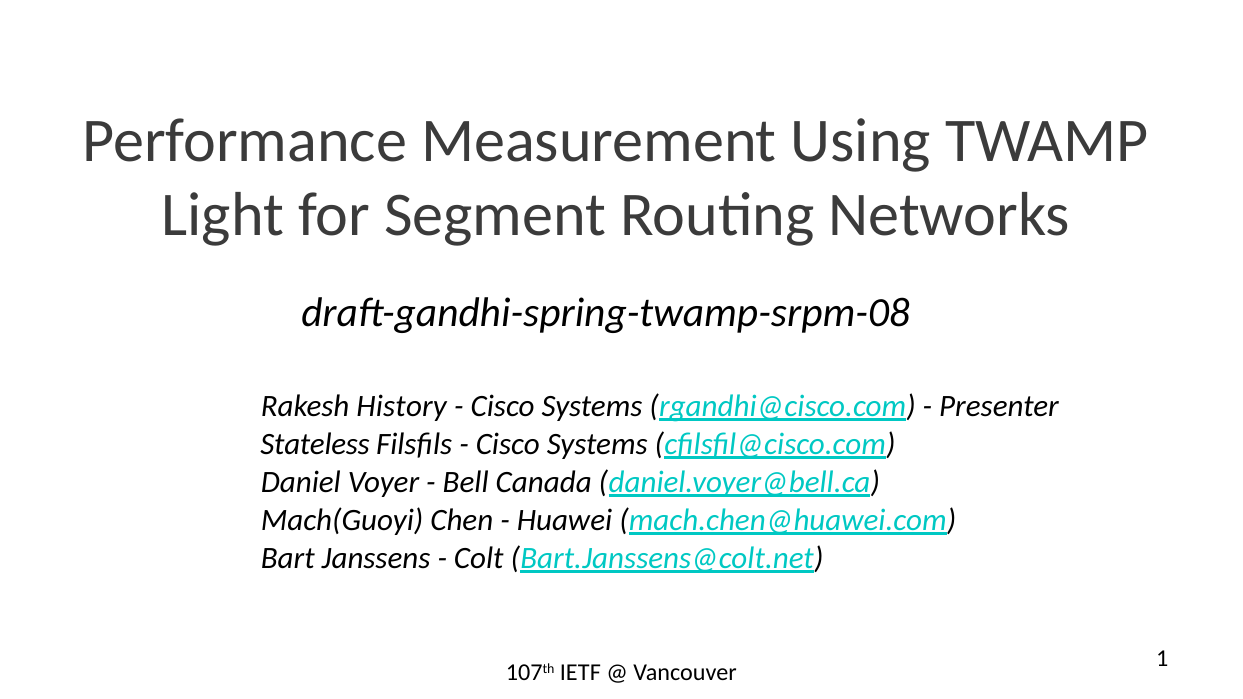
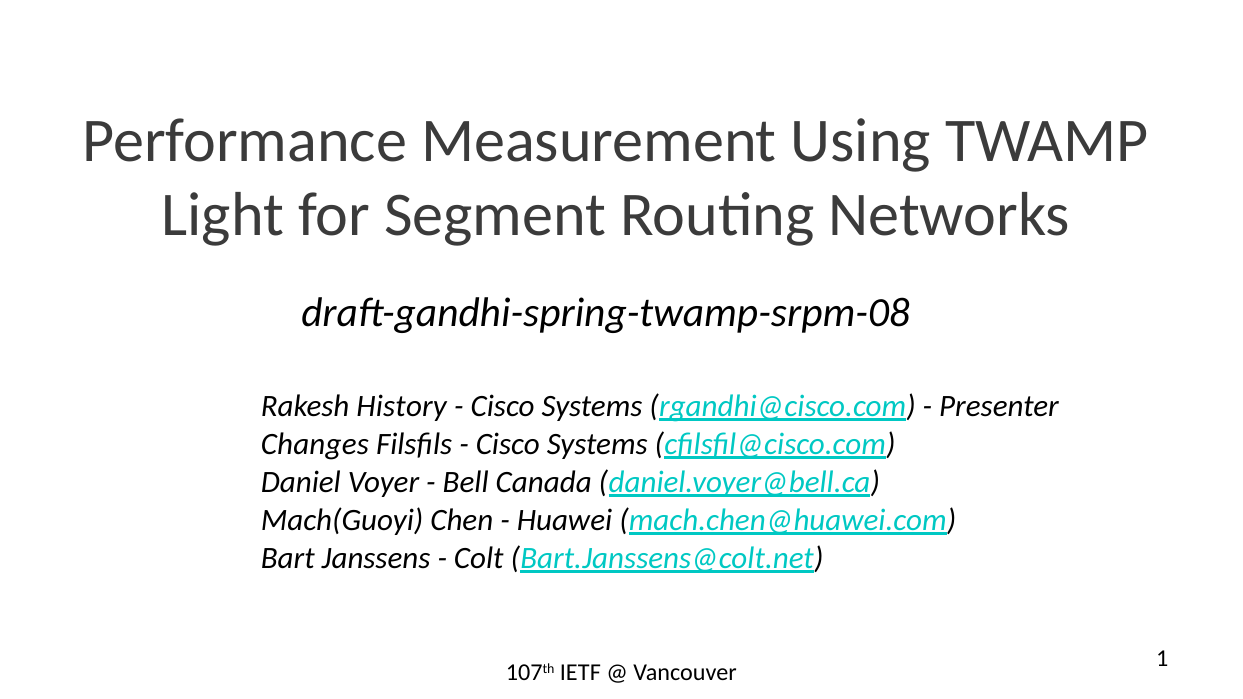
Stateless: Stateless -> Changes (315, 444)
